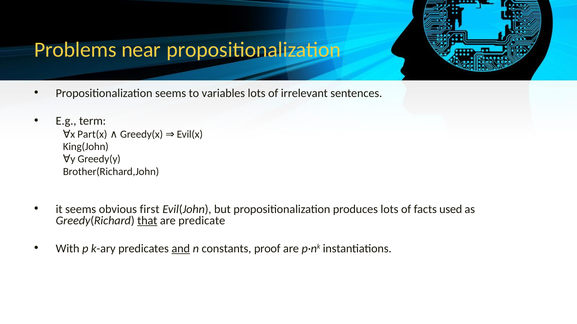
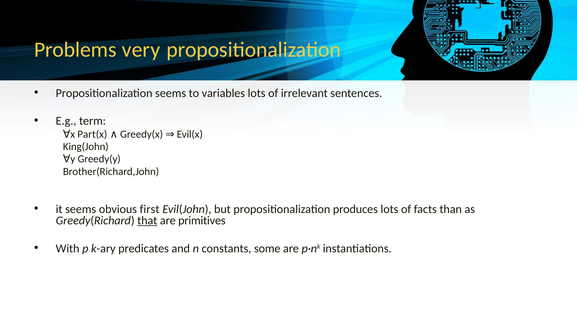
near: near -> very (141, 50)
used: used -> than (451, 209)
predicate: predicate -> primitives (202, 221)
and underline: present -> none (181, 249)
proof: proof -> some (267, 249)
